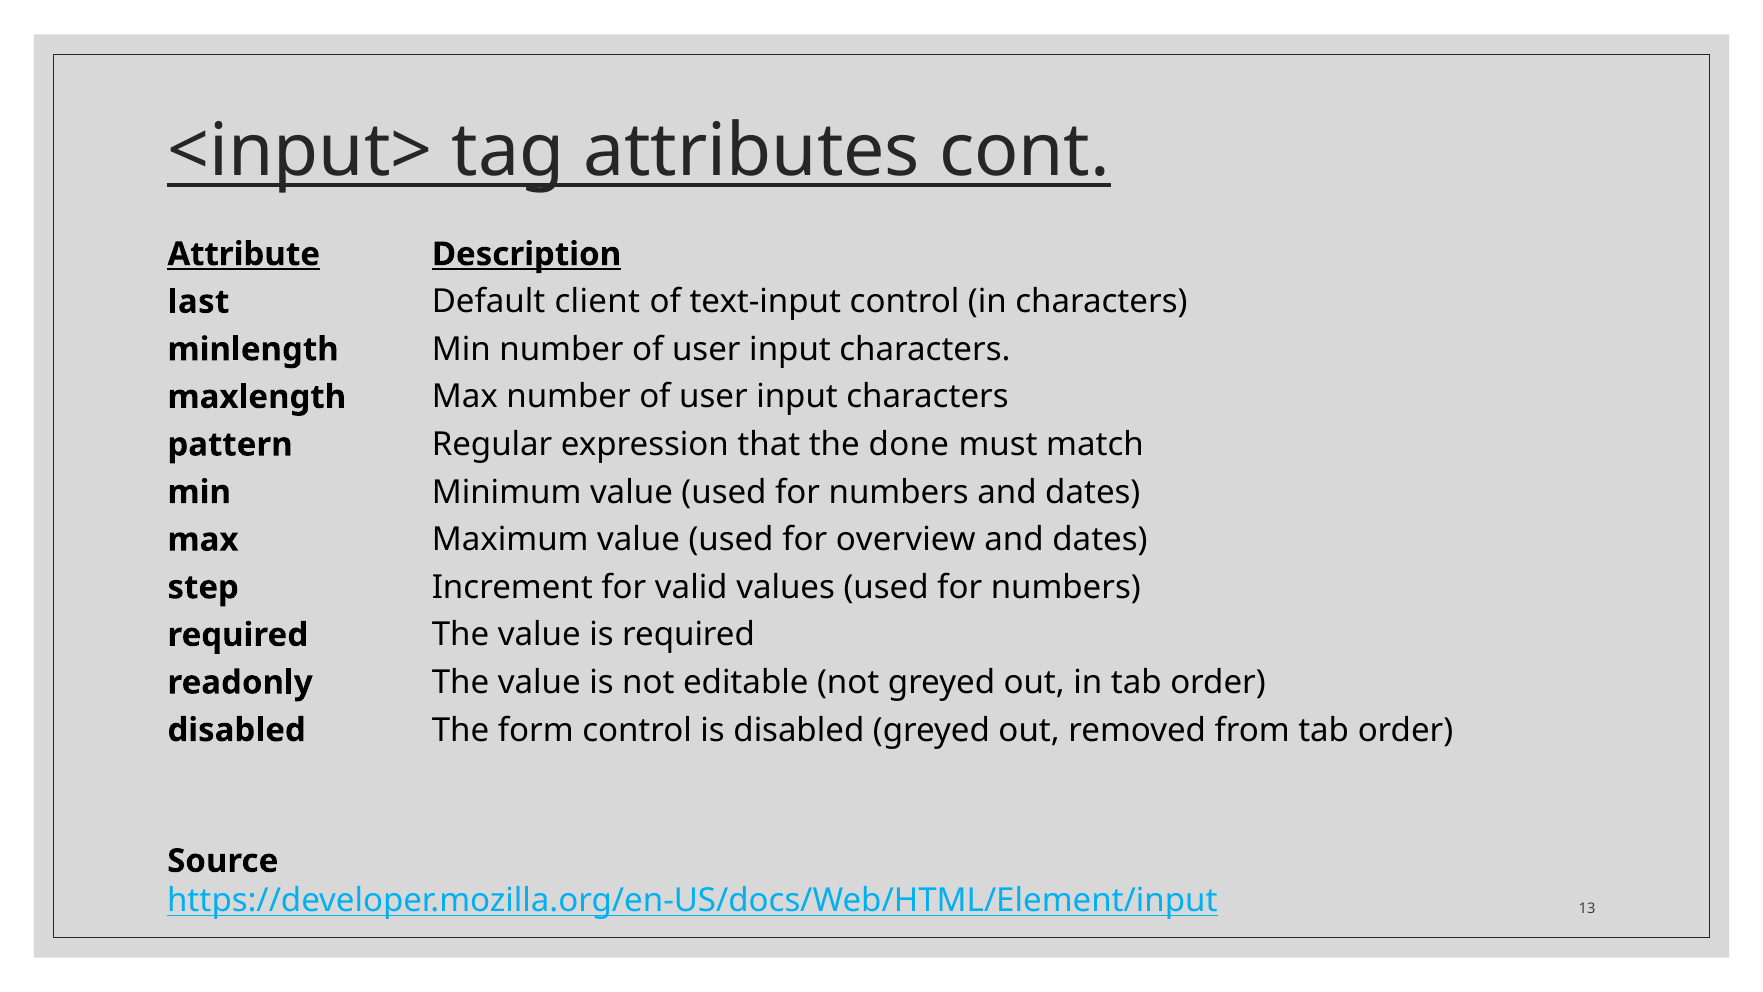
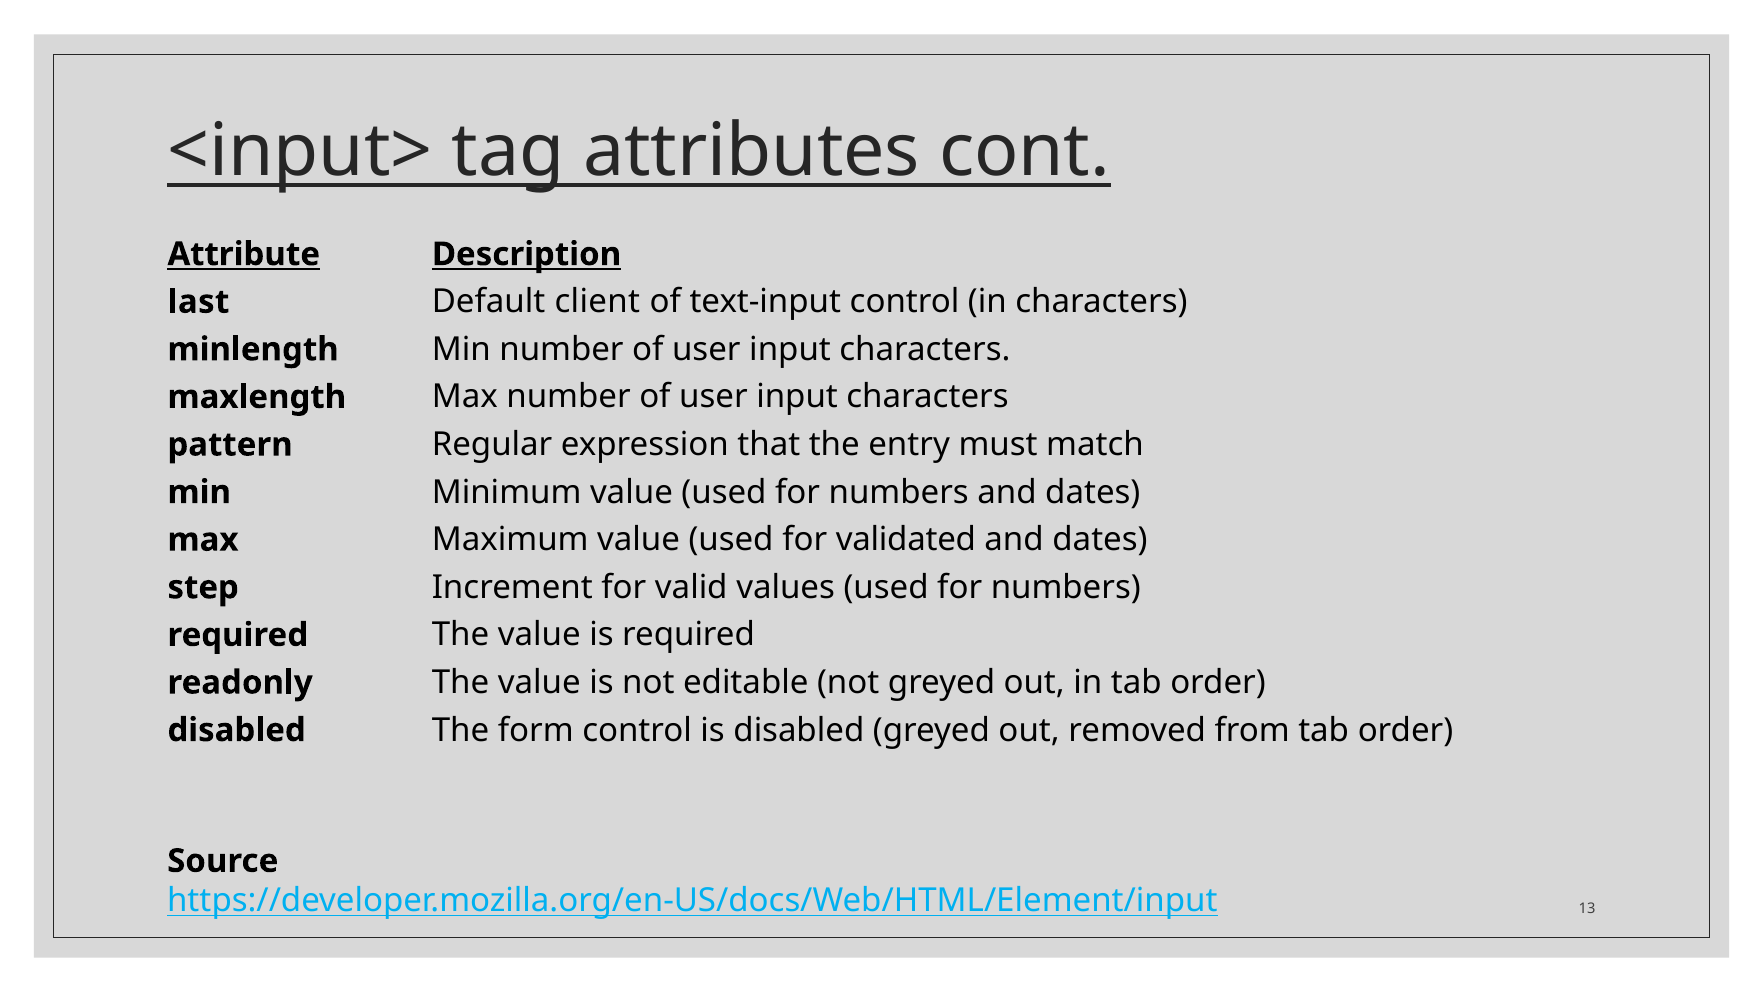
done: done -> entry (909, 444)
overview: overview -> validated (906, 540)
